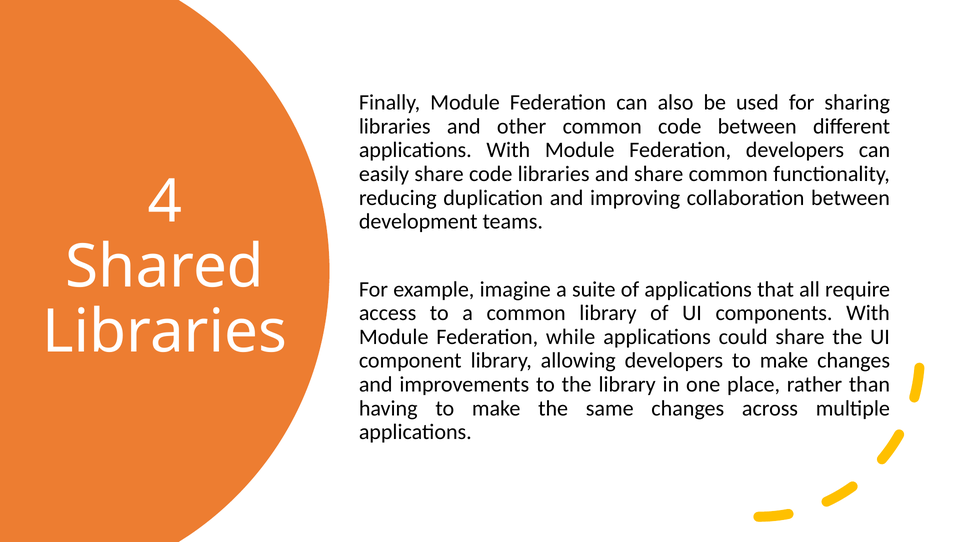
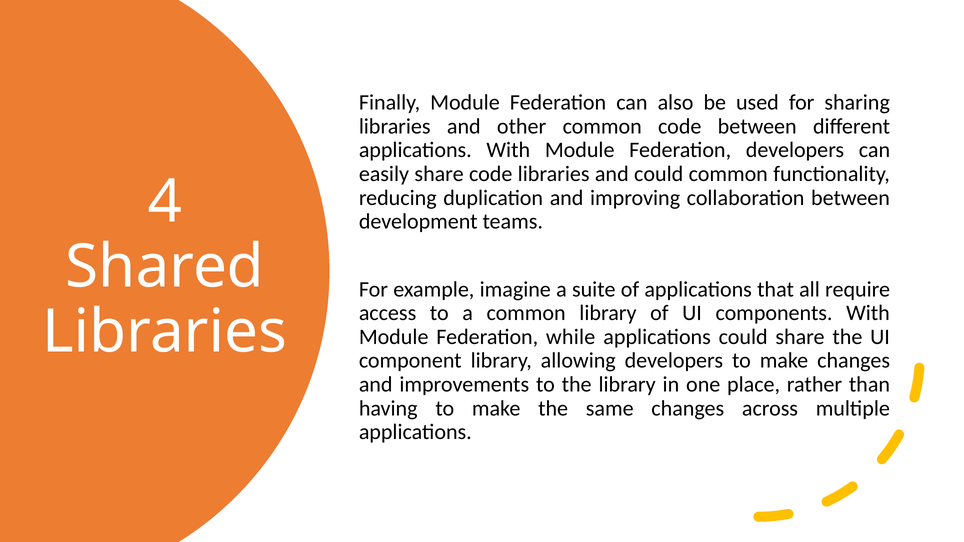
and share: share -> could (659, 174)
